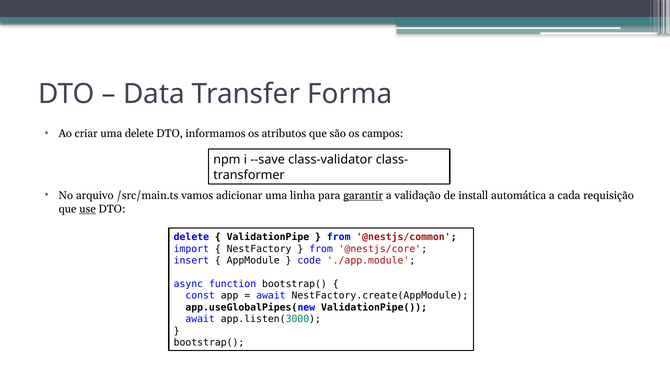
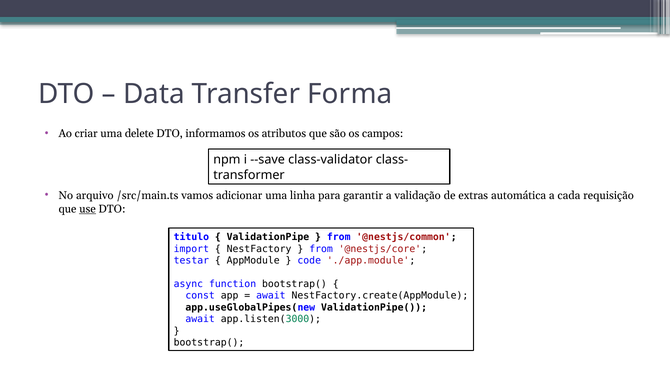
garantir underline: present -> none (363, 195)
install: install -> extras (473, 195)
delete: delete -> titulo (191, 237)
insert: insert -> testar (191, 260)
